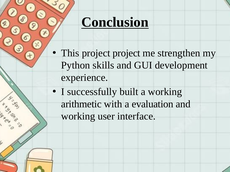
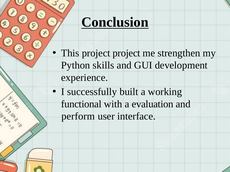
arithmetic: arithmetic -> functional (81, 104)
working: working -> perform (78, 117)
